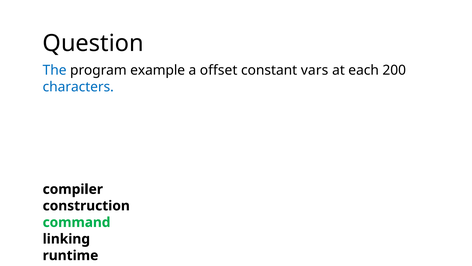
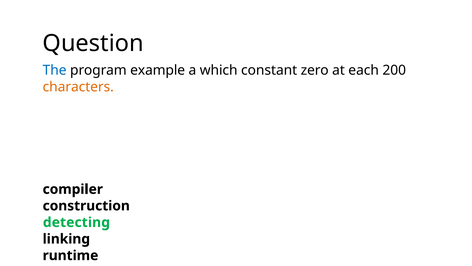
offset: offset -> which (219, 70)
vars: vars -> zero (315, 70)
characters colour: blue -> orange (78, 87)
command: command -> detecting (76, 222)
